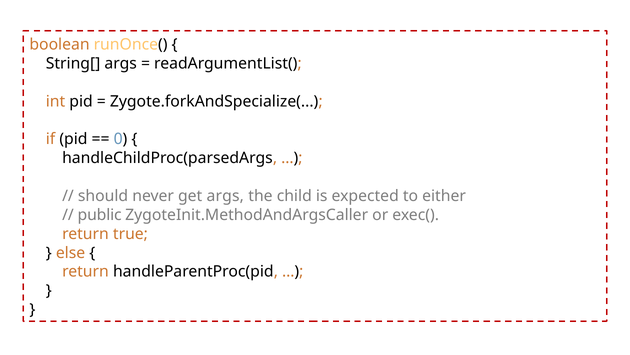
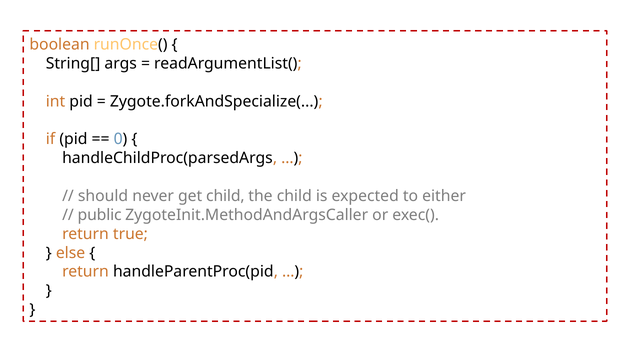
get args: args -> child (225, 196)
